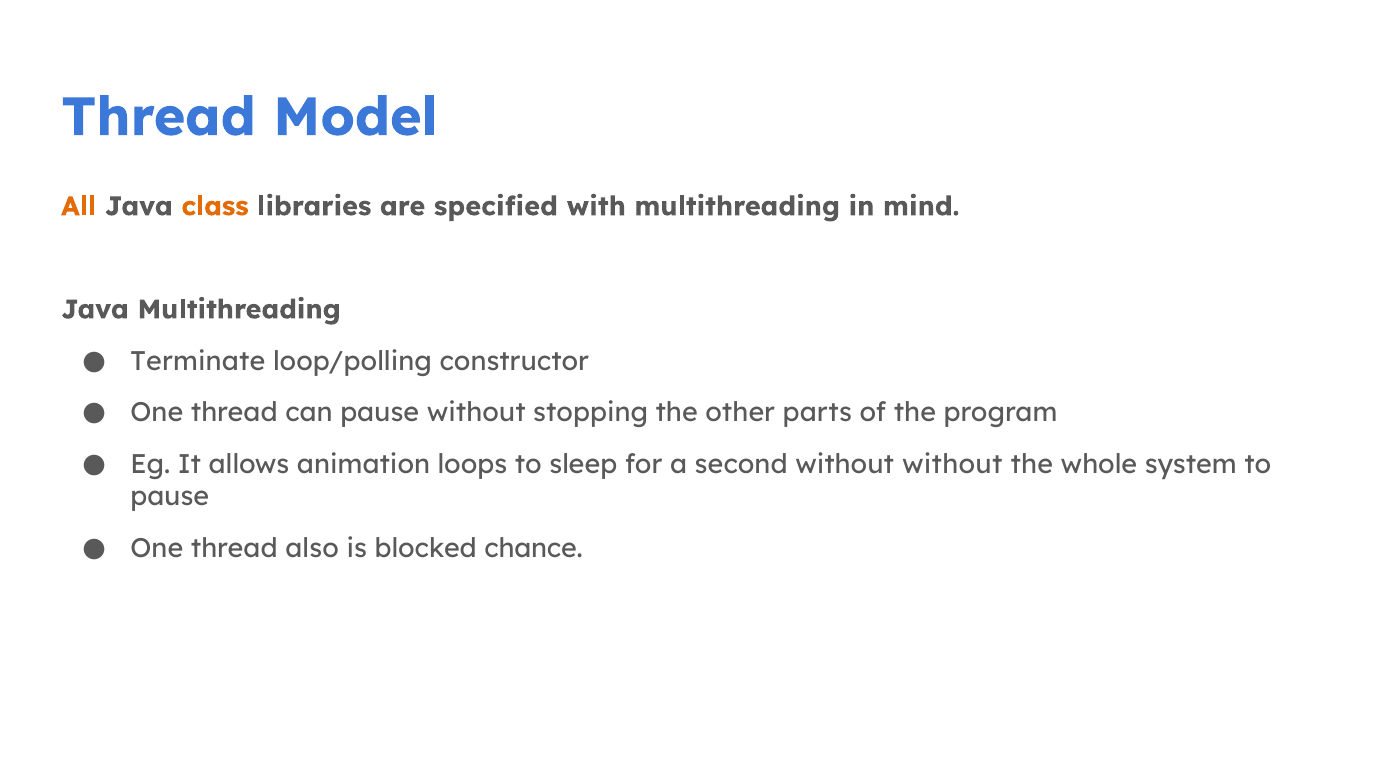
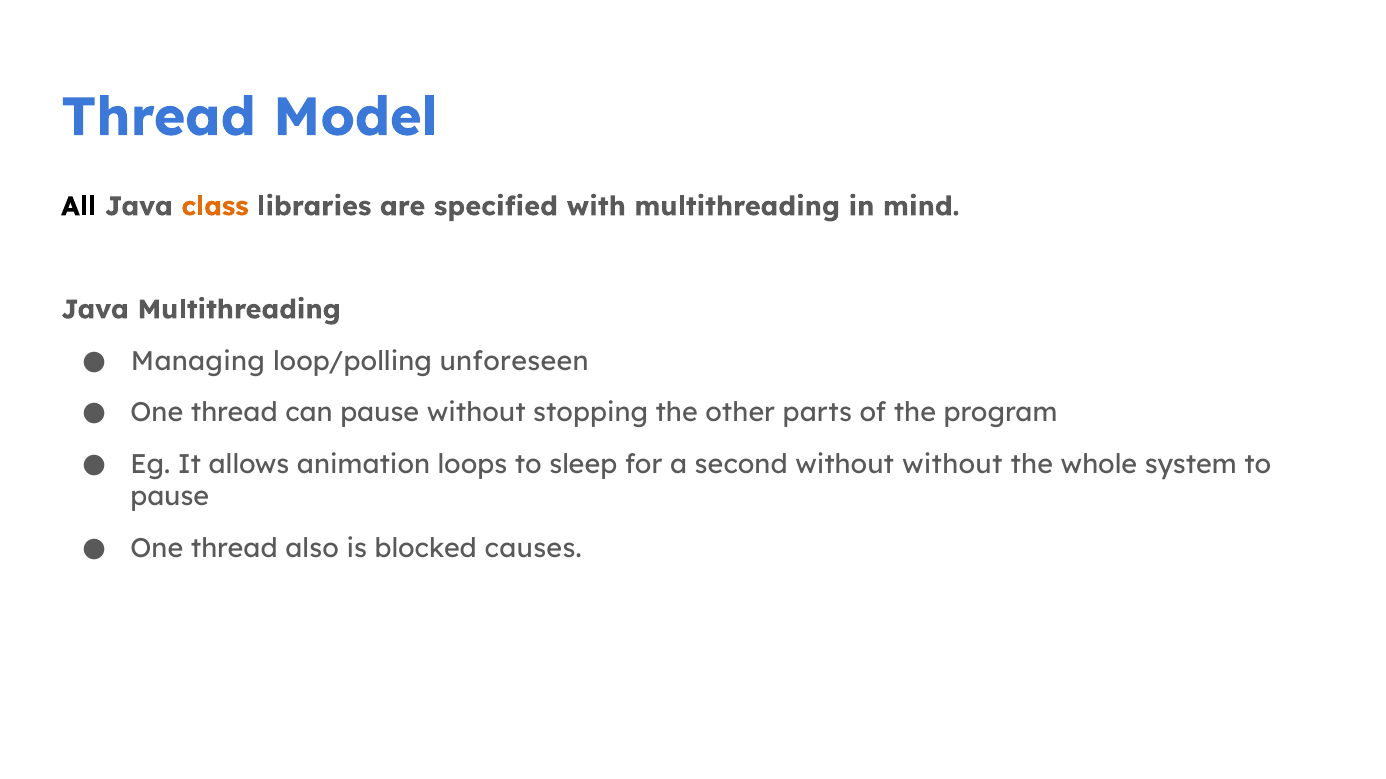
All colour: orange -> black (79, 207)
Terminate: Terminate -> Managing (198, 361)
constructor: constructor -> unforeseen (514, 361)
chance: chance -> causes (533, 549)
